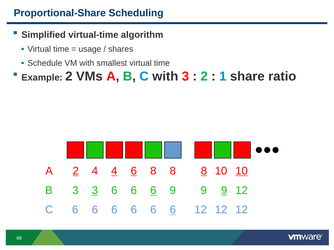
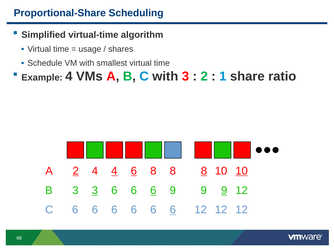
Example 2: 2 -> 4 (69, 77)
